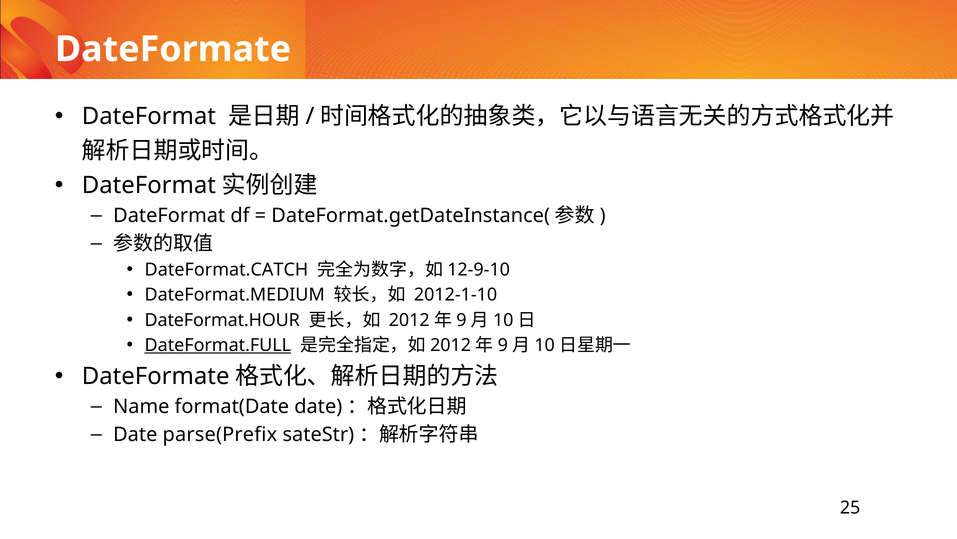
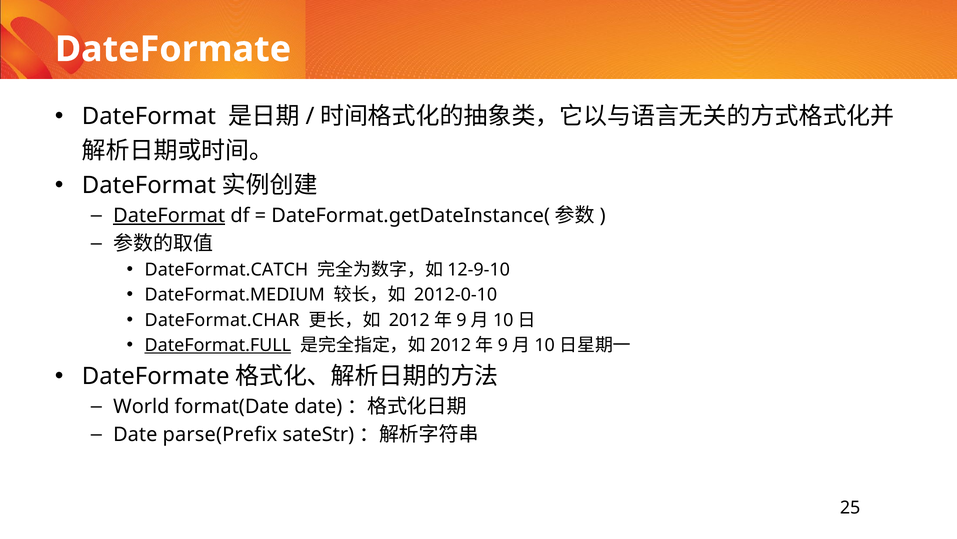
DateFormat underline: none -> present (169, 215)
2012-1-10: 2012-1-10 -> 2012-0-10 (456, 295)
DateFormat.HOUR: DateFormat.HOUR -> DateFormat.CHAR (222, 320)
Name: Name -> World (141, 406)
